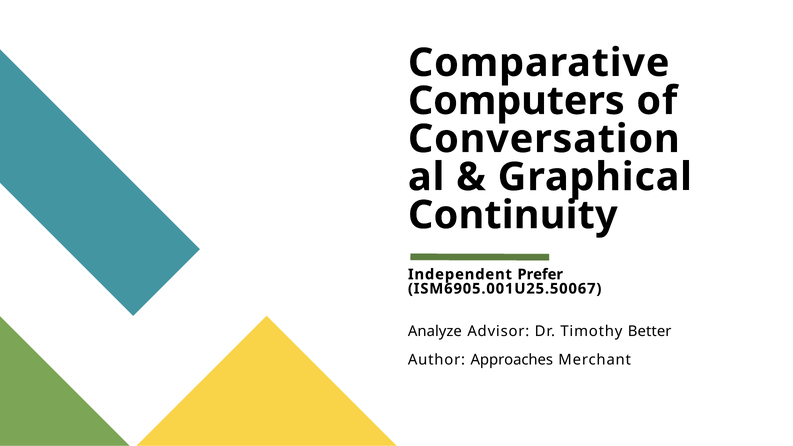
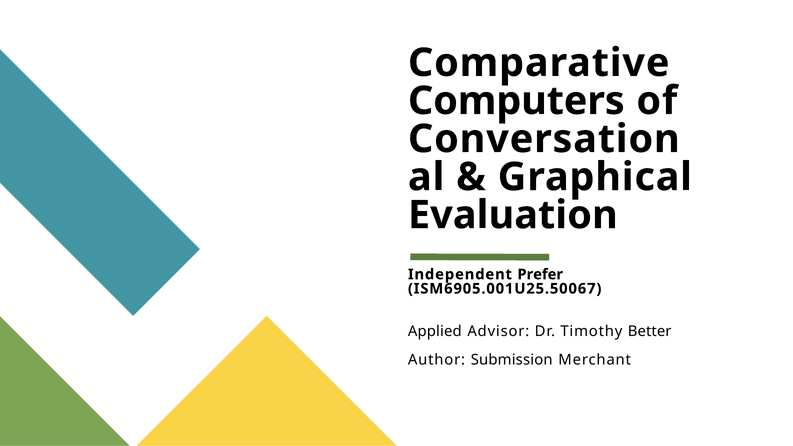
Continuity: Continuity -> Evaluation (513, 215)
Analyze: Analyze -> Applied (435, 332)
Approaches: Approaches -> Submission (512, 360)
